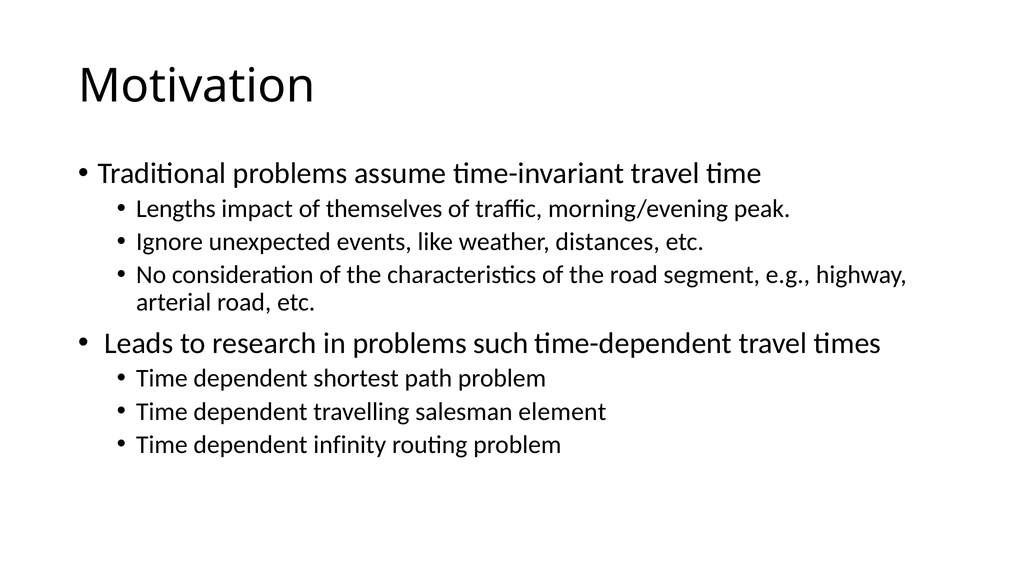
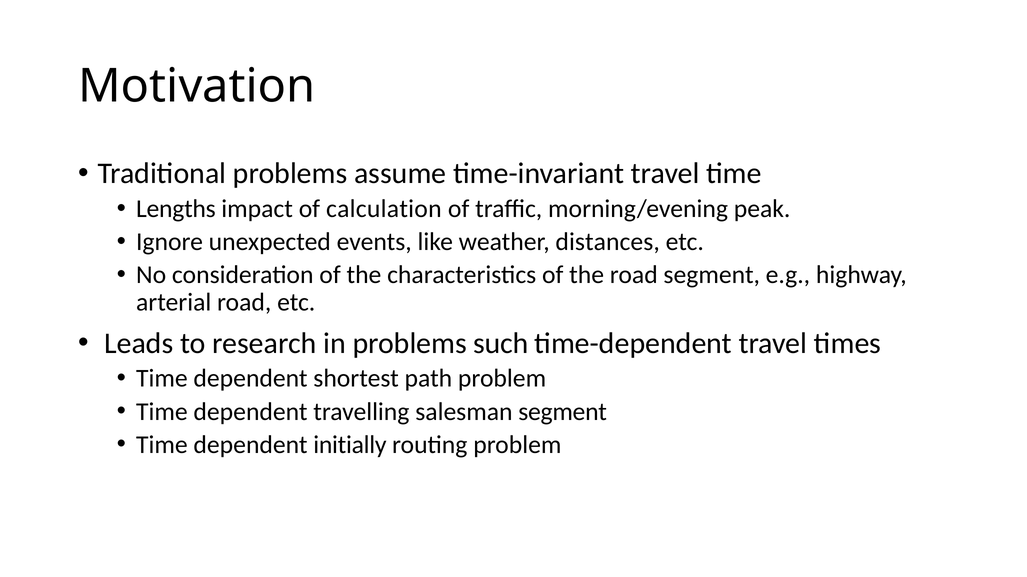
themselves: themselves -> calculation (384, 209)
salesman element: element -> segment (563, 412)
infinity: infinity -> initially (350, 445)
